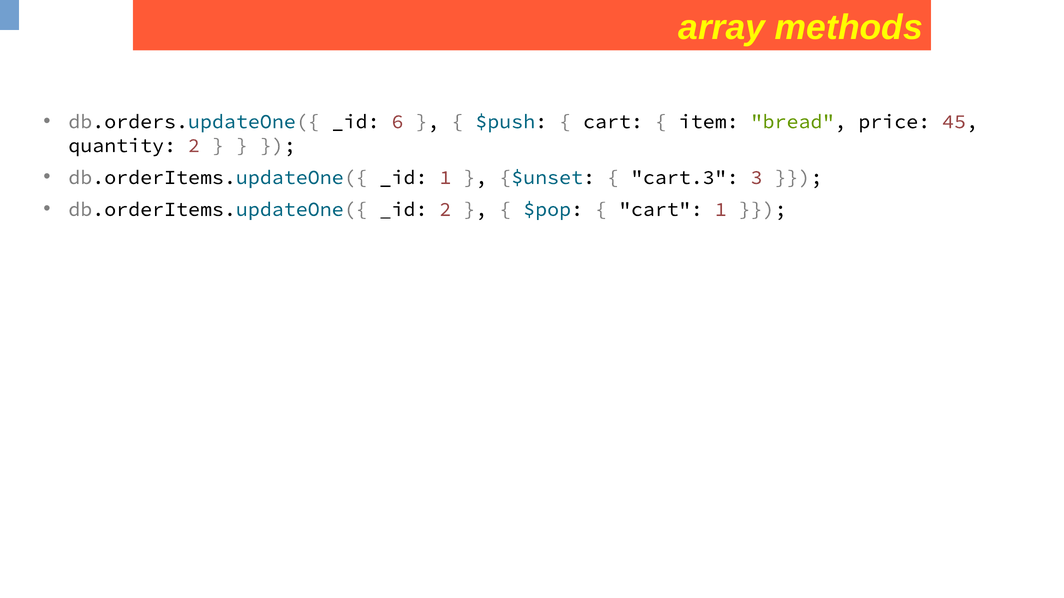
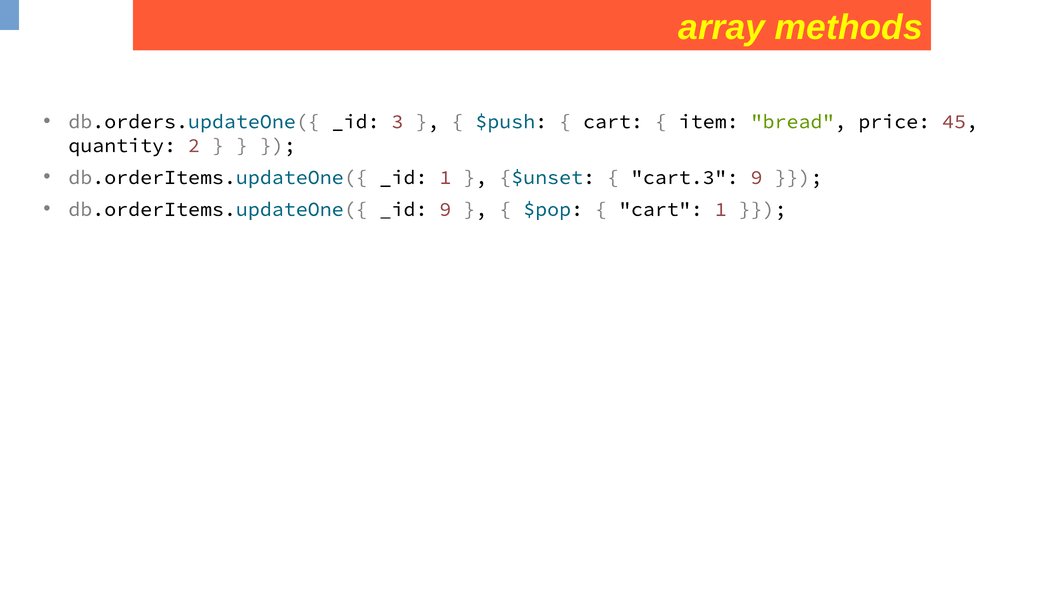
6: 6 -> 3 (398, 122)
cart.3 3: 3 -> 9 (757, 178)
_id 2: 2 -> 9 (445, 209)
